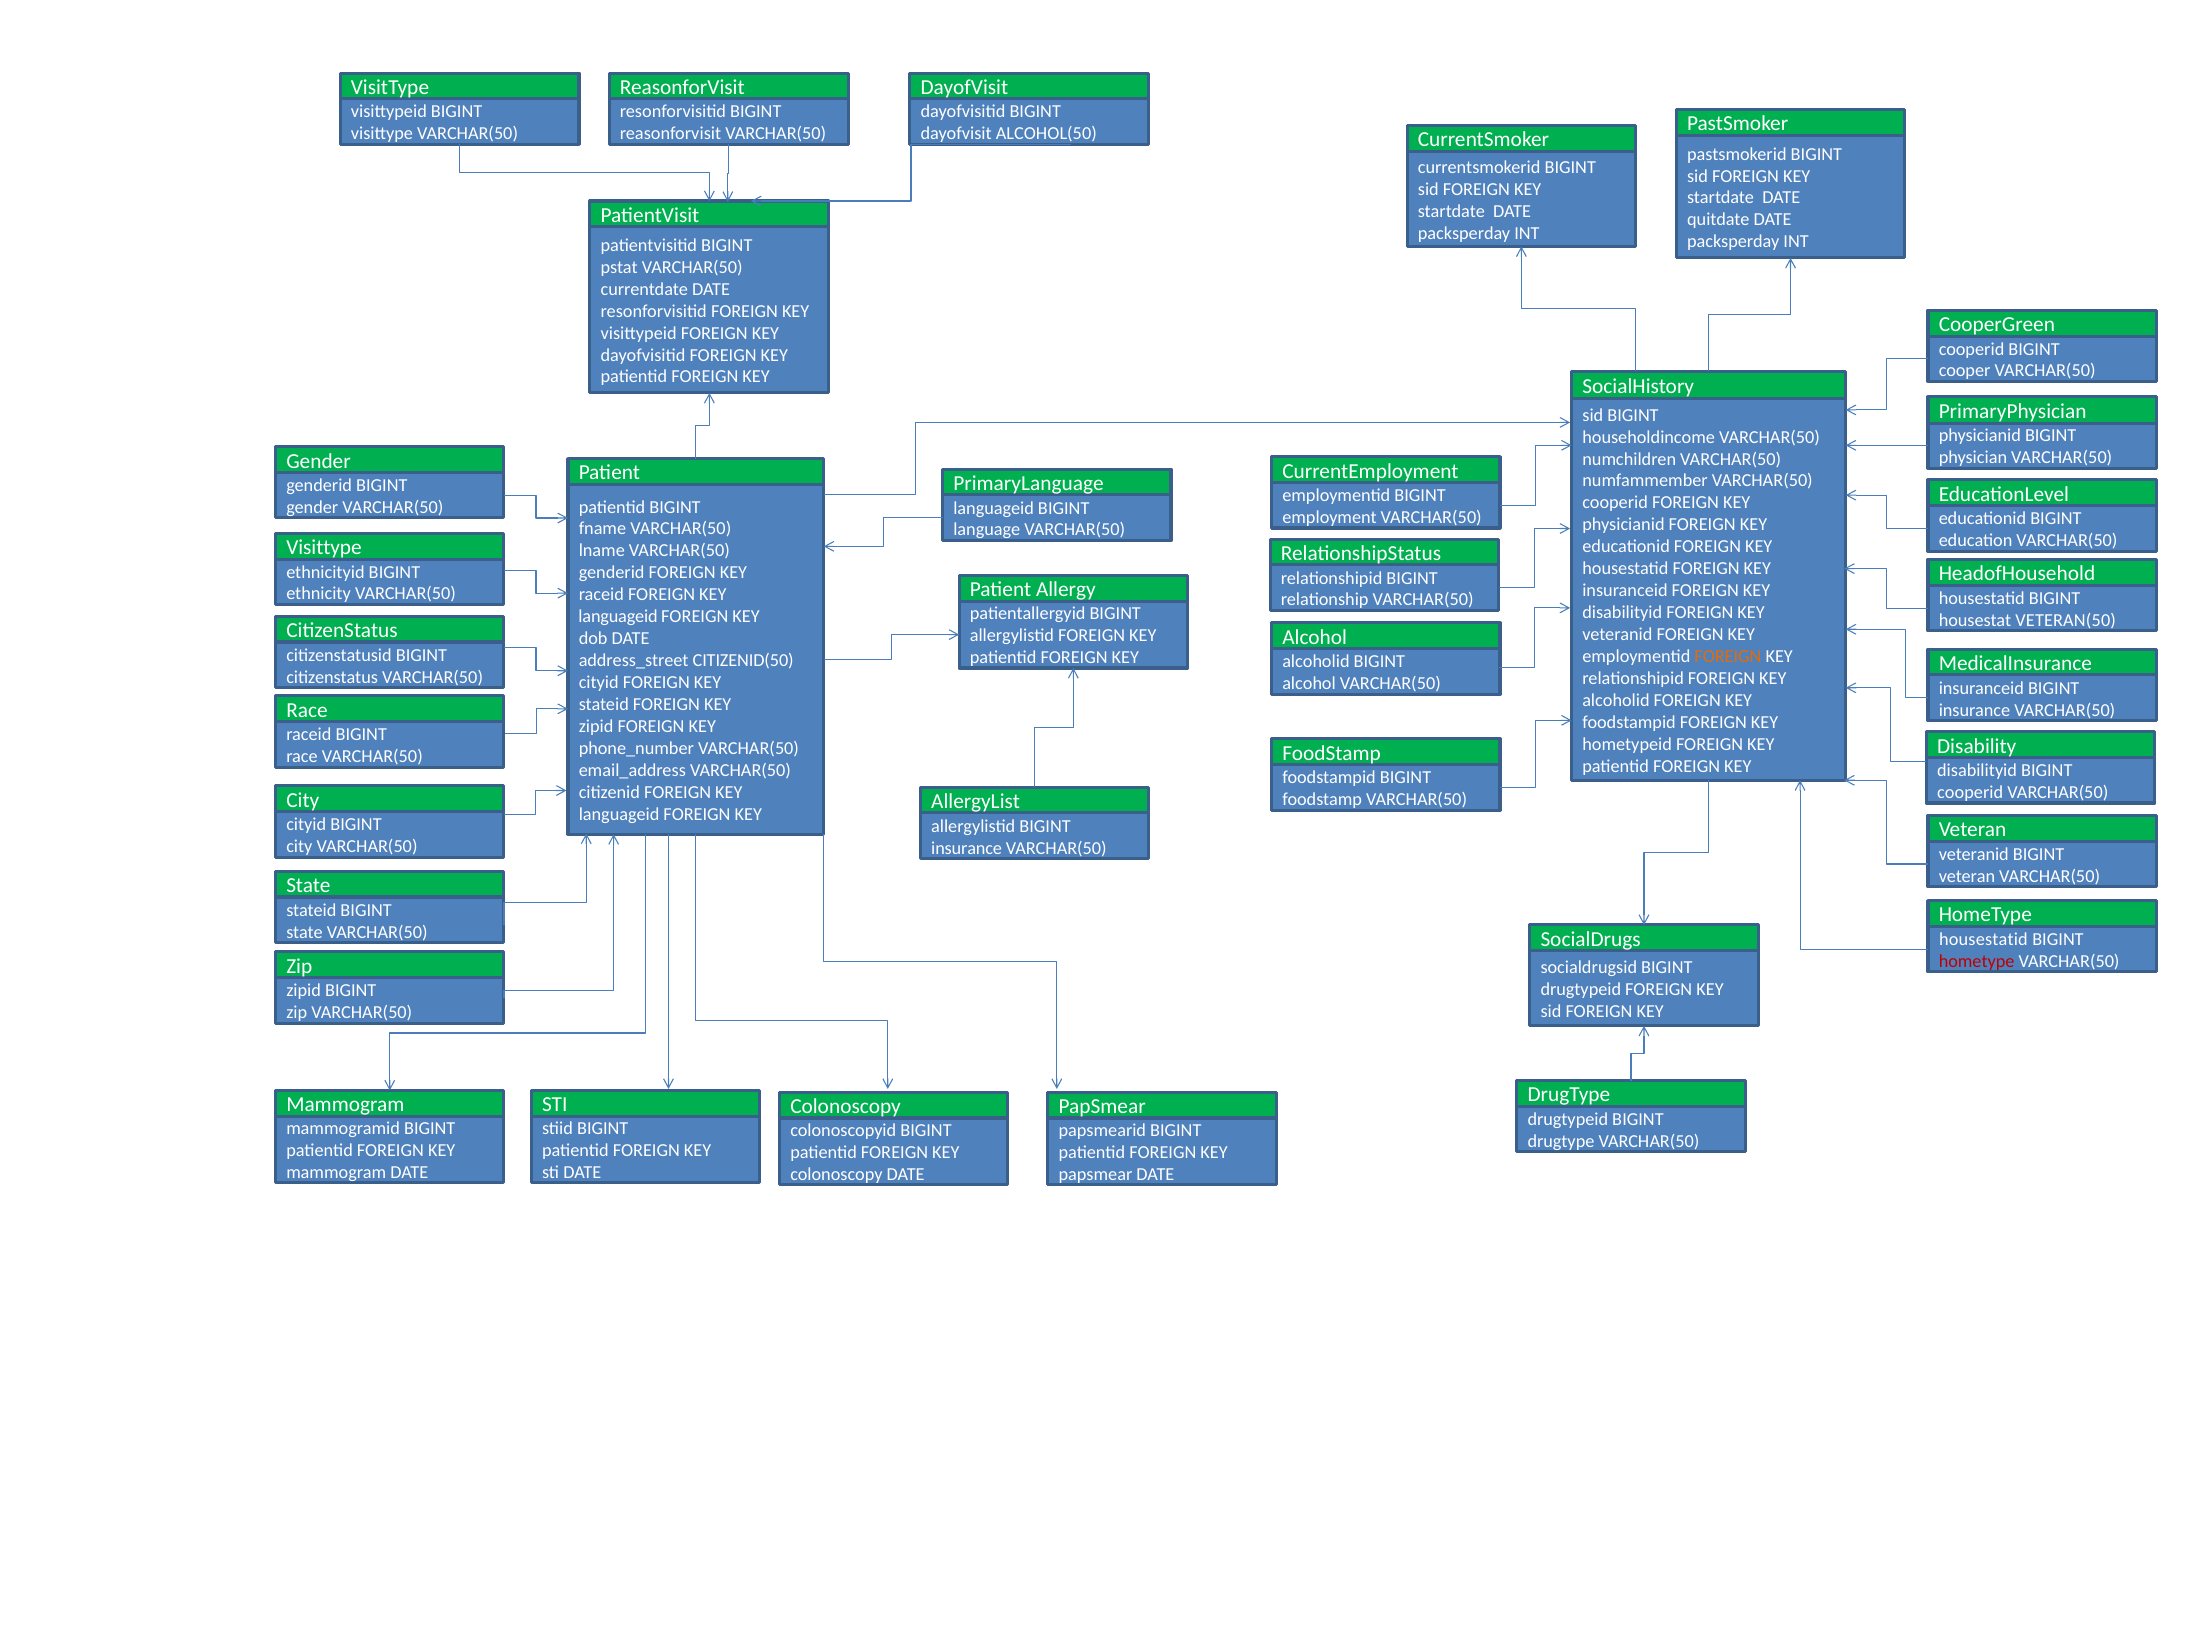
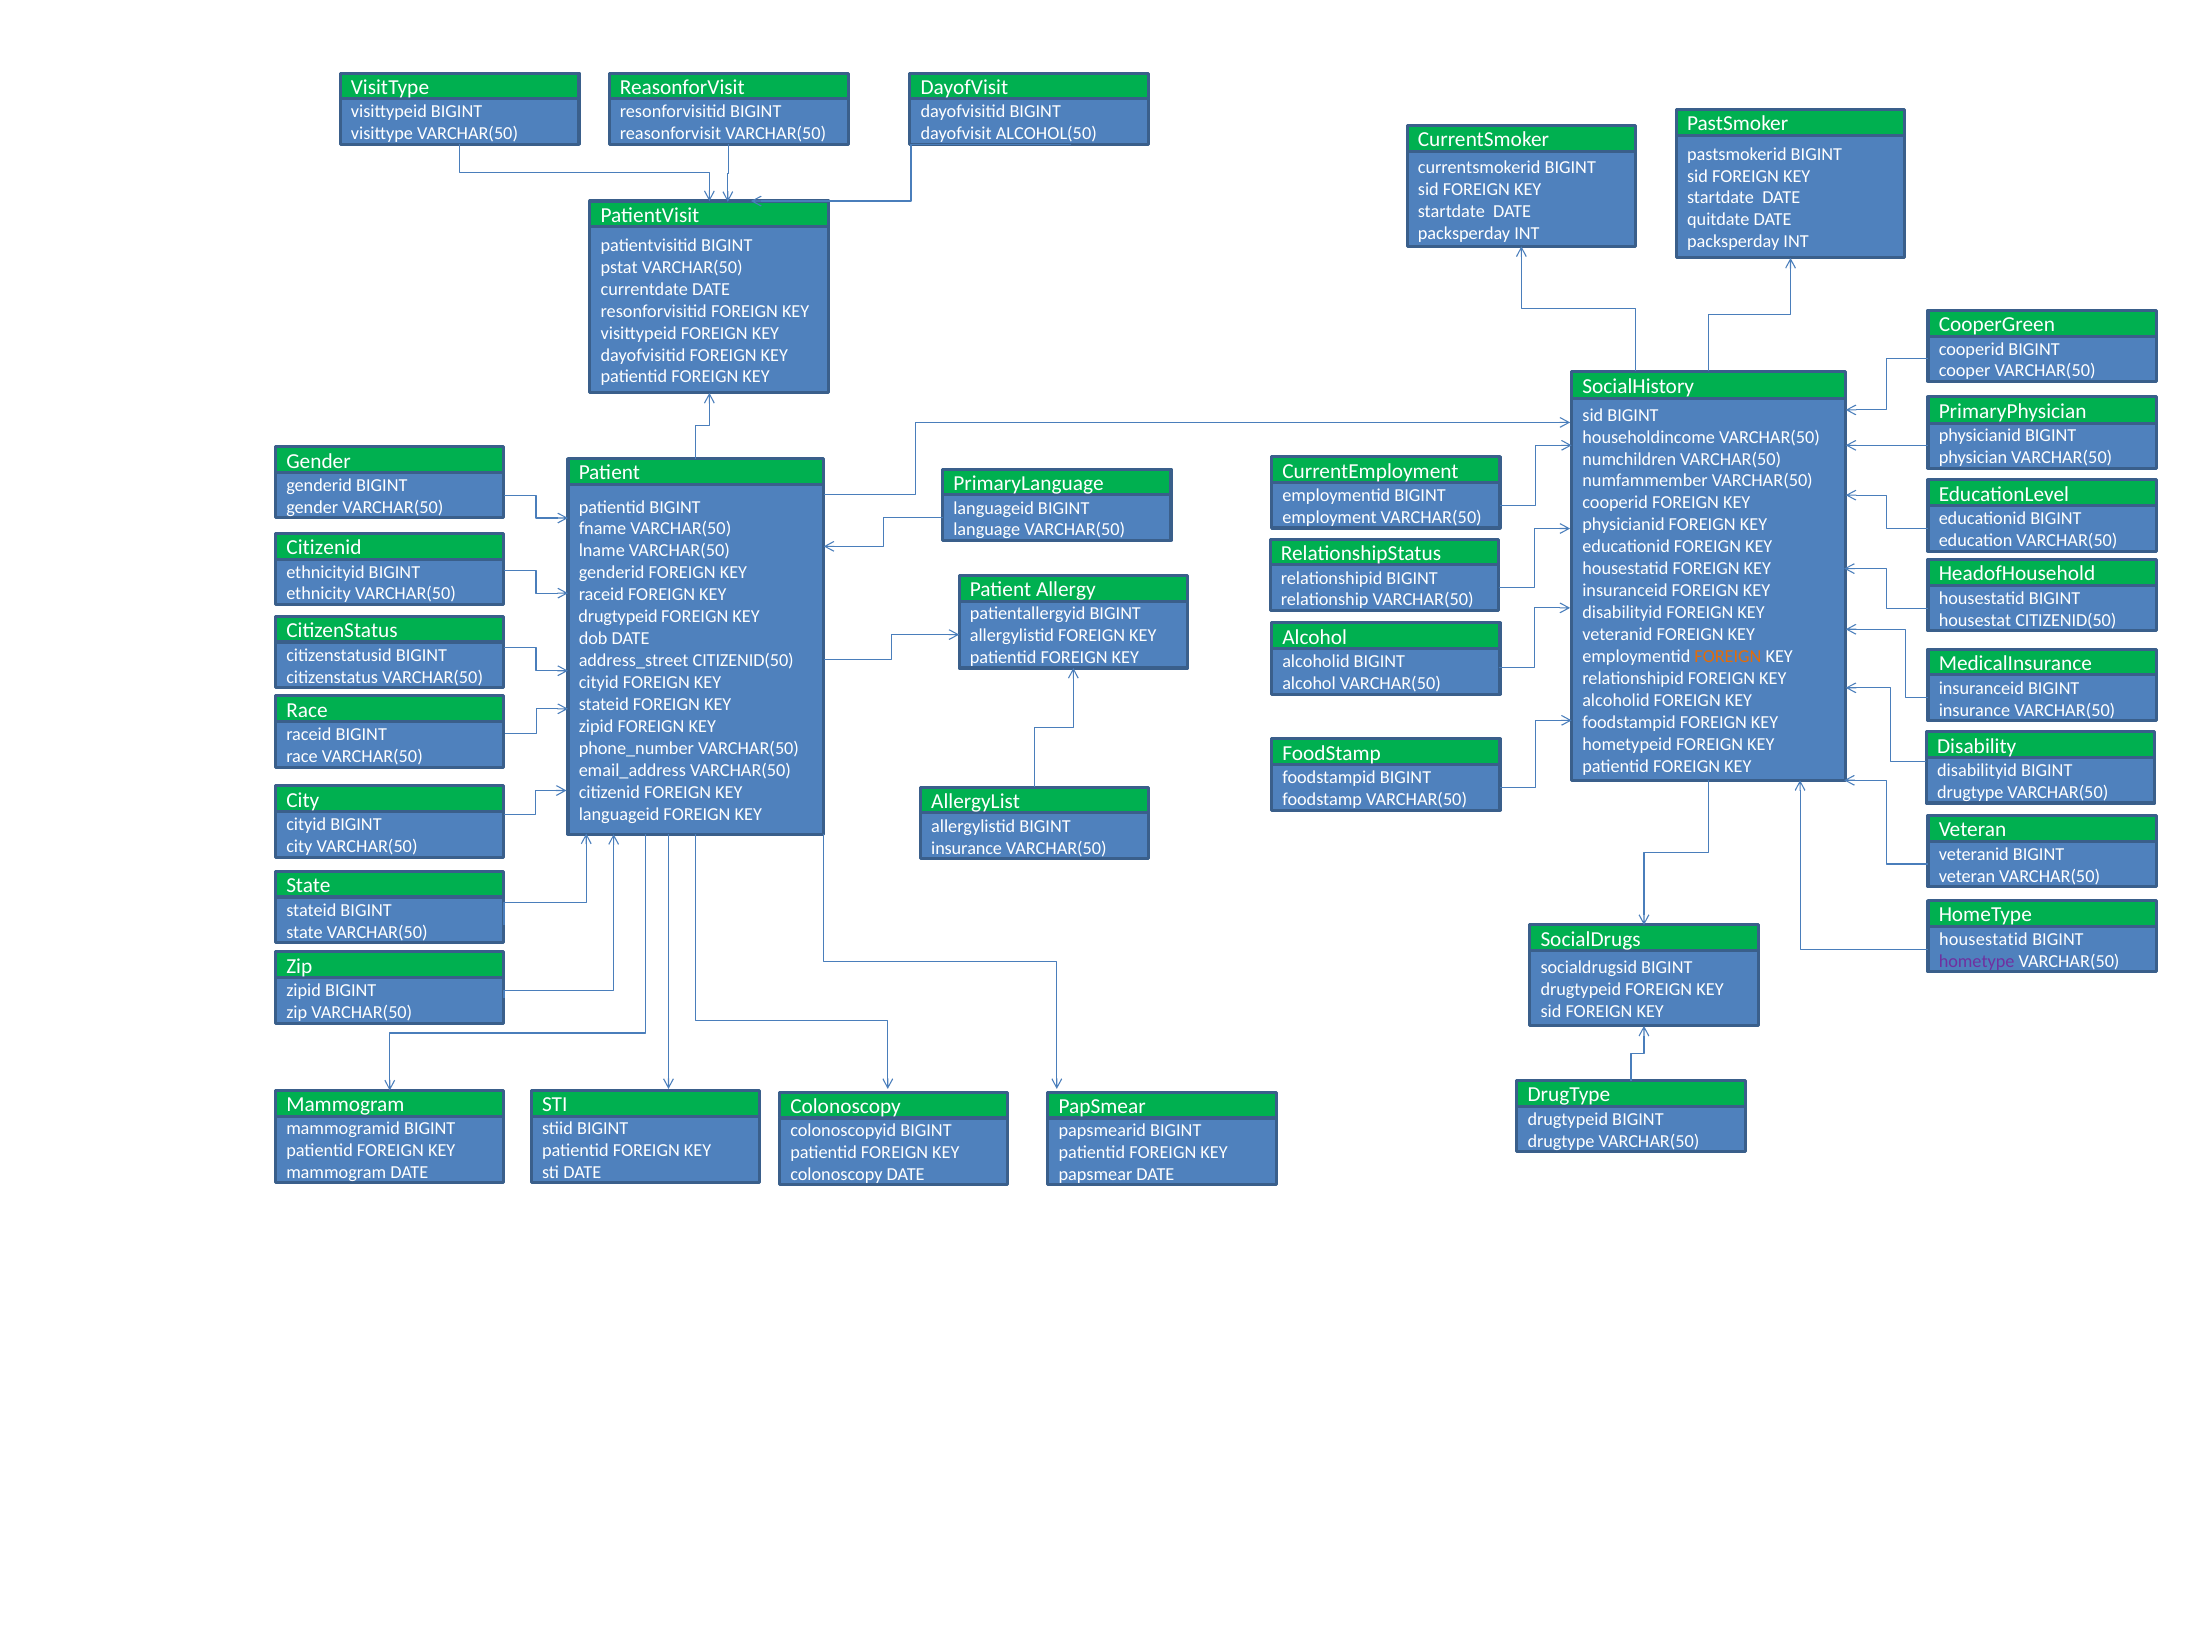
Visittype: Visittype -> Citizenid (324, 548)
languageid: languageid -> drugtypeid (618, 617)
housestat VETERAN(50: VETERAN(50 -> CITIZENID(50 (2066, 620)
cooperid: cooperid -> drugtype (1970, 792)
hometype colour: red -> purple (1977, 961)
